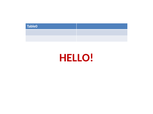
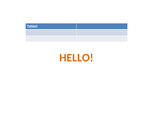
HELLO colour: red -> orange (76, 58)
